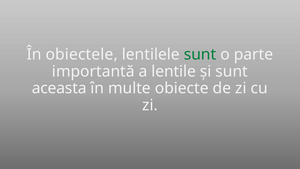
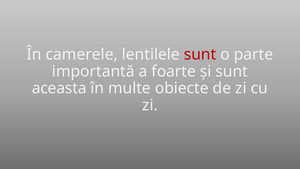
obiectele: obiectele -> camerele (82, 54)
sunt colour: green -> red (200, 54)
lentile: lentile -> foarte (174, 71)
